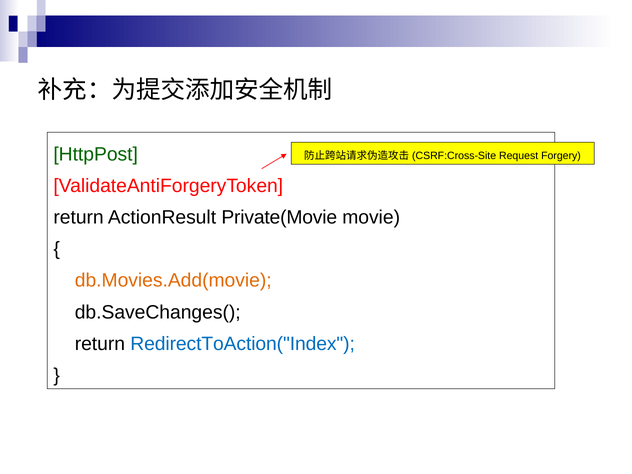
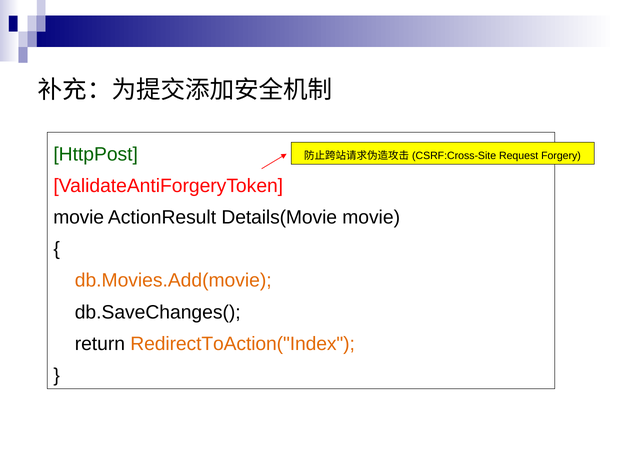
return: return -> movie (79, 217)
Private(Movie: Private(Movie -> Details(Movie (279, 217)
RedirectToAction("Index colour: blue -> orange (243, 344)
